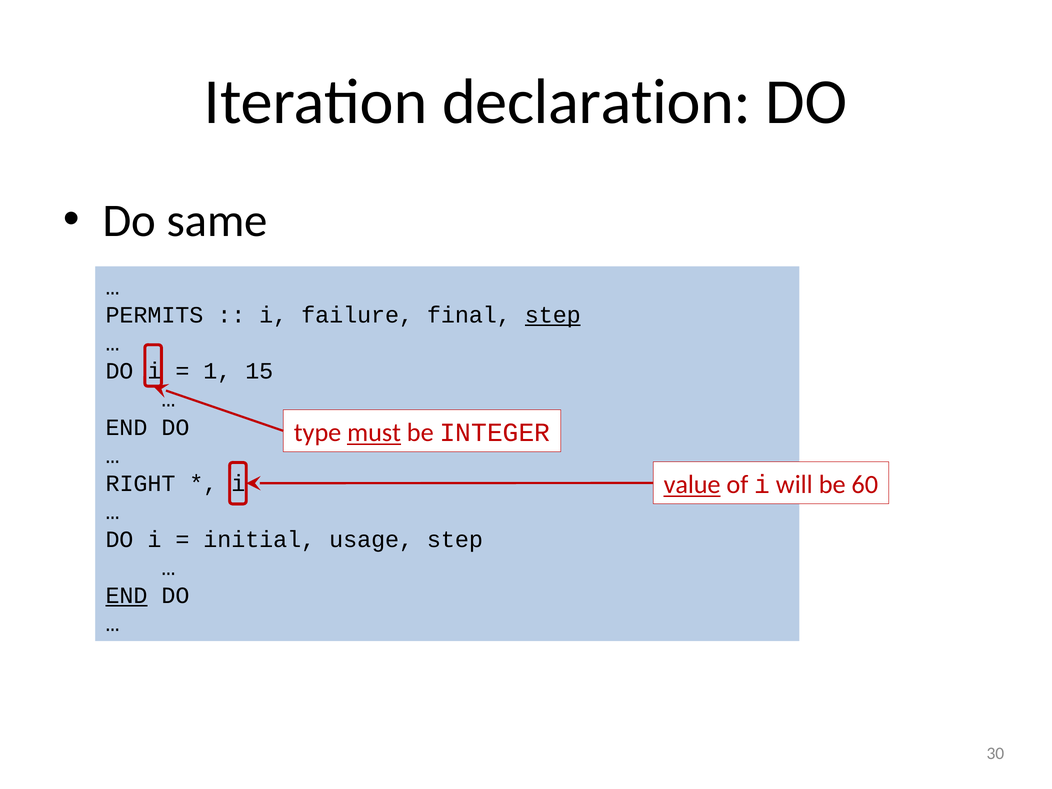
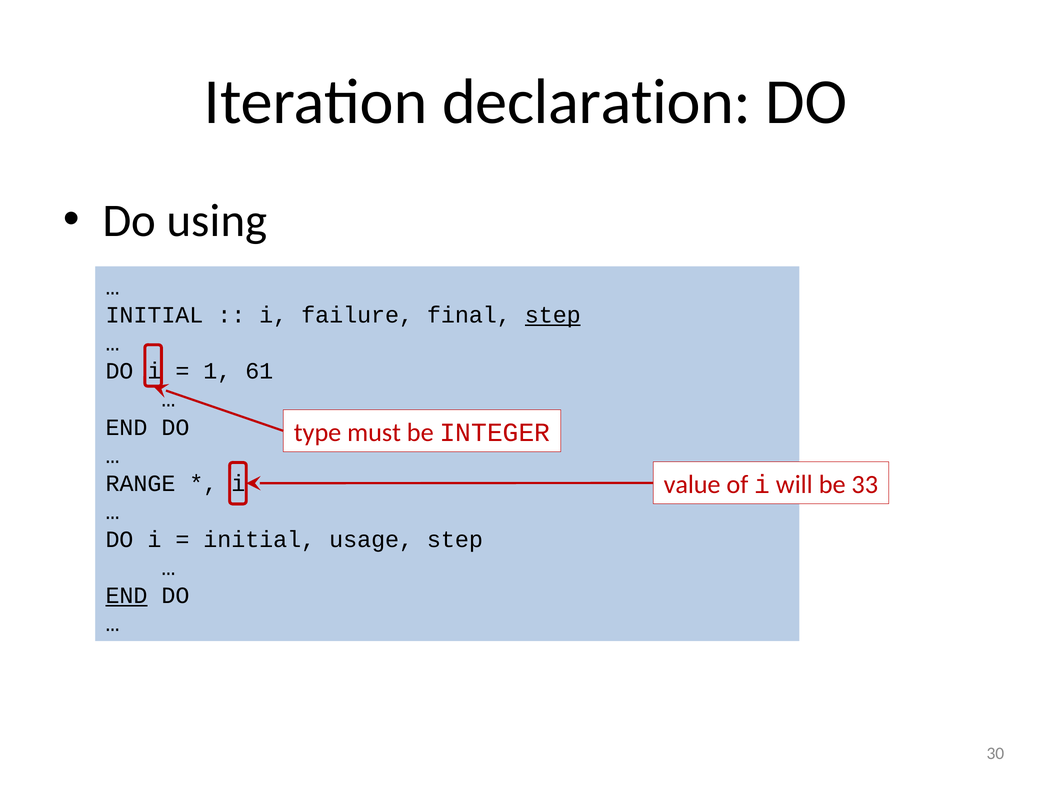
same: same -> using (217, 221)
PERMITS: PERMITS -> INITIAL (154, 315)
15: 15 -> 61 (259, 371)
must underline: present -> none (374, 433)
value underline: present -> none (692, 485)
60: 60 -> 33 (865, 485)
RIGHT: RIGHT -> RANGE (140, 483)
